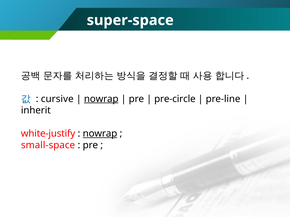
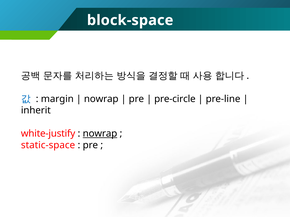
super-space: super-space -> block-space (130, 20)
cursive: cursive -> margin (57, 99)
nowrap underline: present -> none (101, 99)
small-space: small-space -> static-space (48, 145)
